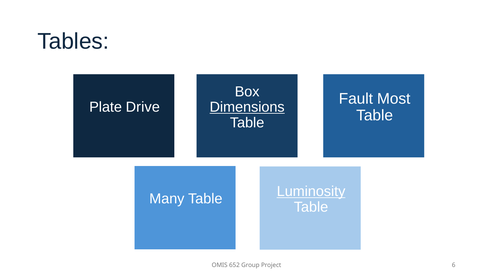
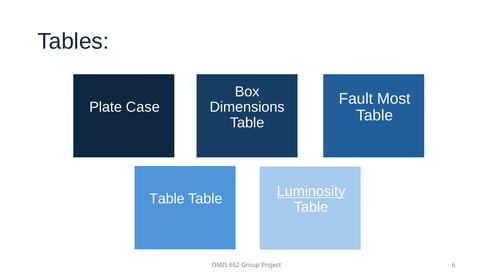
Drive: Drive -> Case (143, 107)
Dimensions underline: present -> none (247, 107)
Many: Many -> Table (167, 198)
